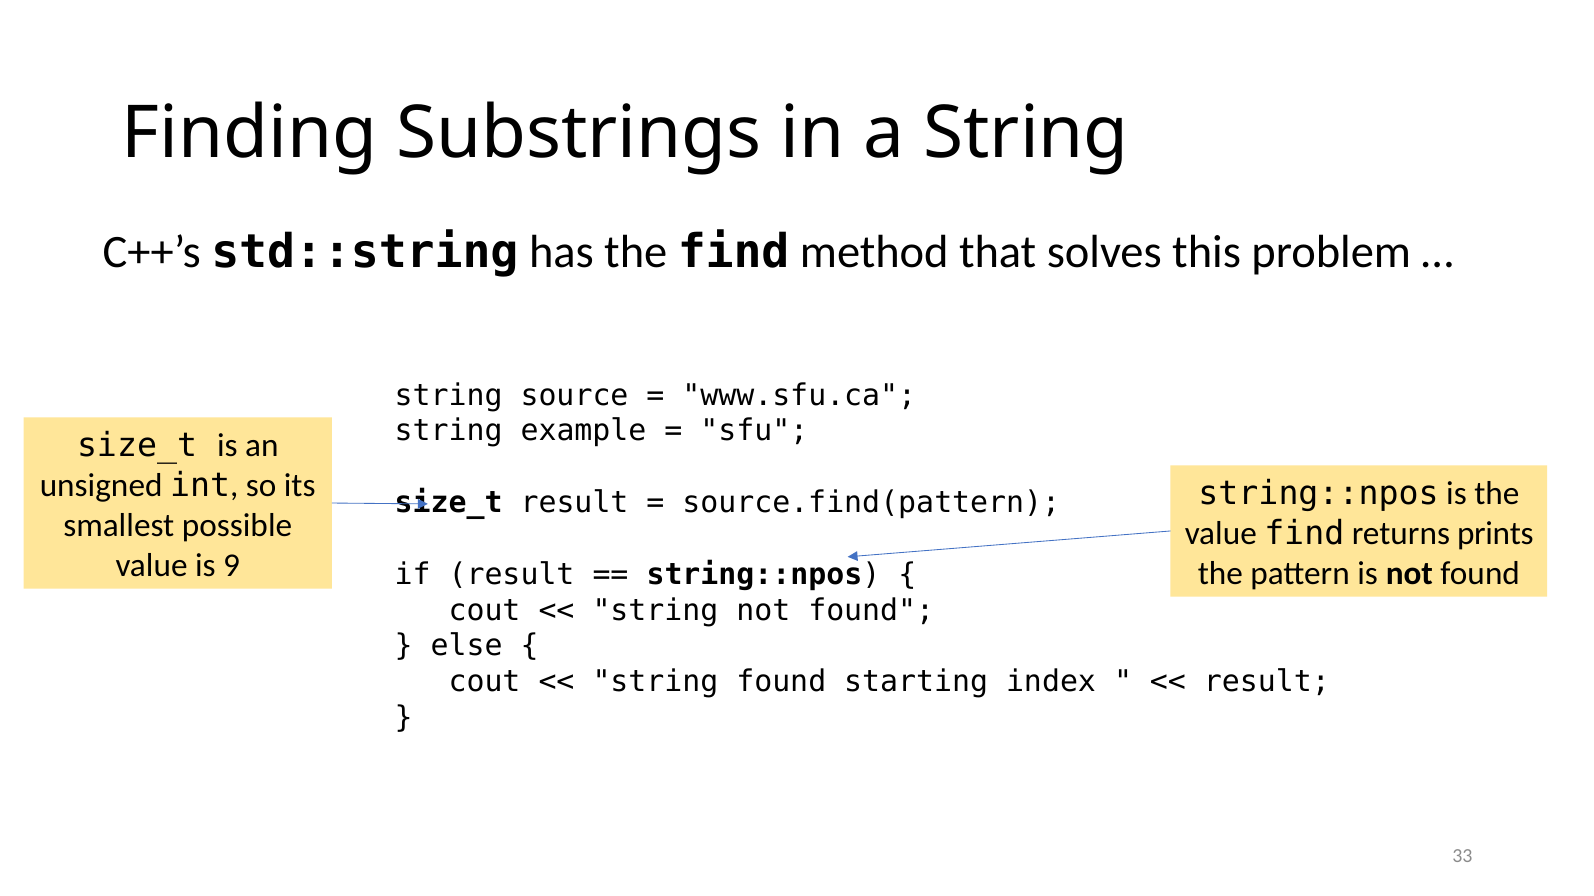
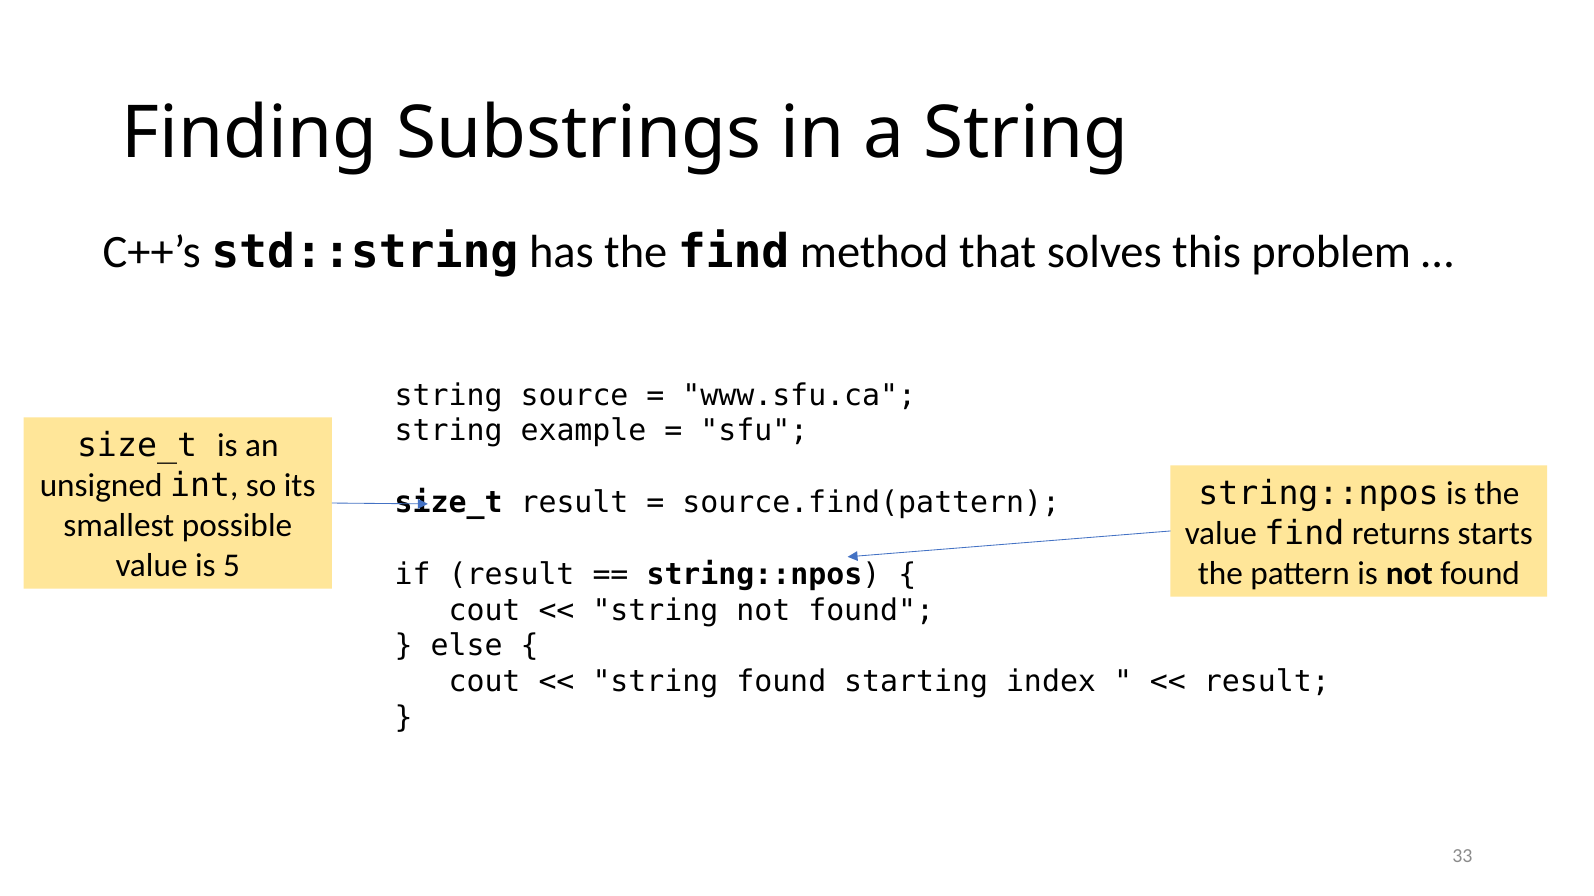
prints: prints -> starts (1495, 534)
9: 9 -> 5 (232, 566)
